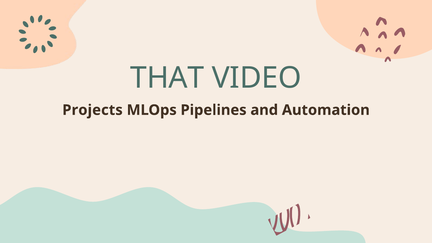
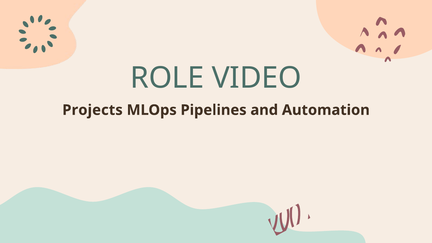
THAT: THAT -> ROLE (167, 78)
